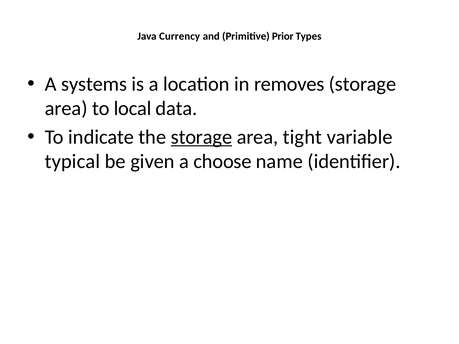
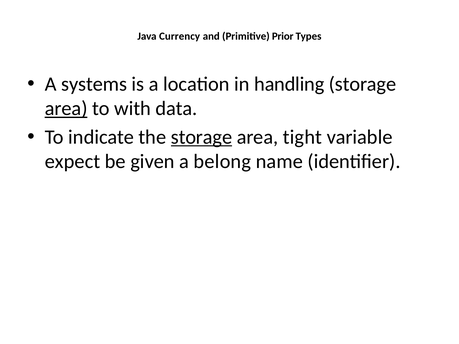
removes: removes -> handling (289, 84)
area underline: none -> present (66, 109)
local: local -> with (133, 109)
typical: typical -> expect (73, 162)
choose: choose -> belong (222, 162)
